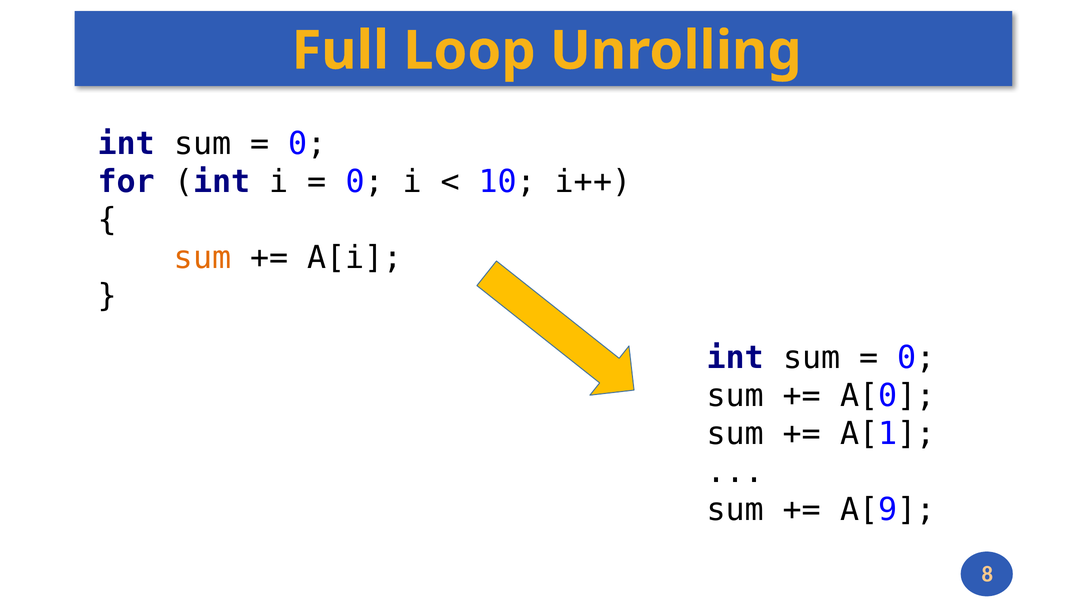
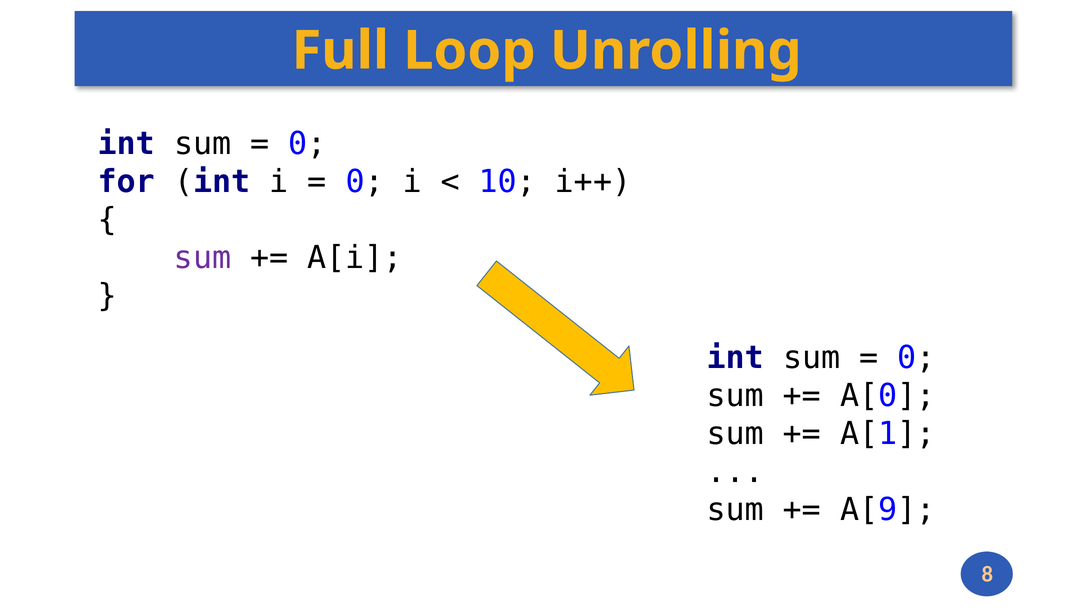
sum colour: orange -> purple (203, 258)
